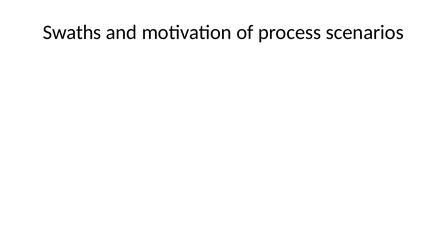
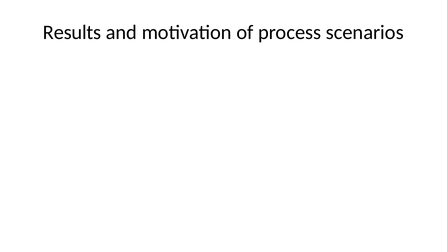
Swaths: Swaths -> Results (72, 32)
